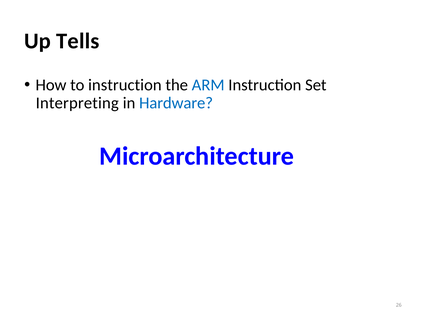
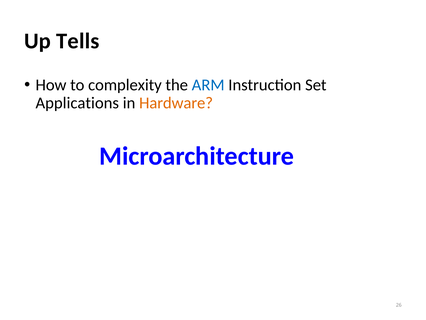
to instruction: instruction -> complexity (125, 85)
Interpreting: Interpreting -> Applications (77, 103)
Hardware colour: blue -> orange (176, 103)
